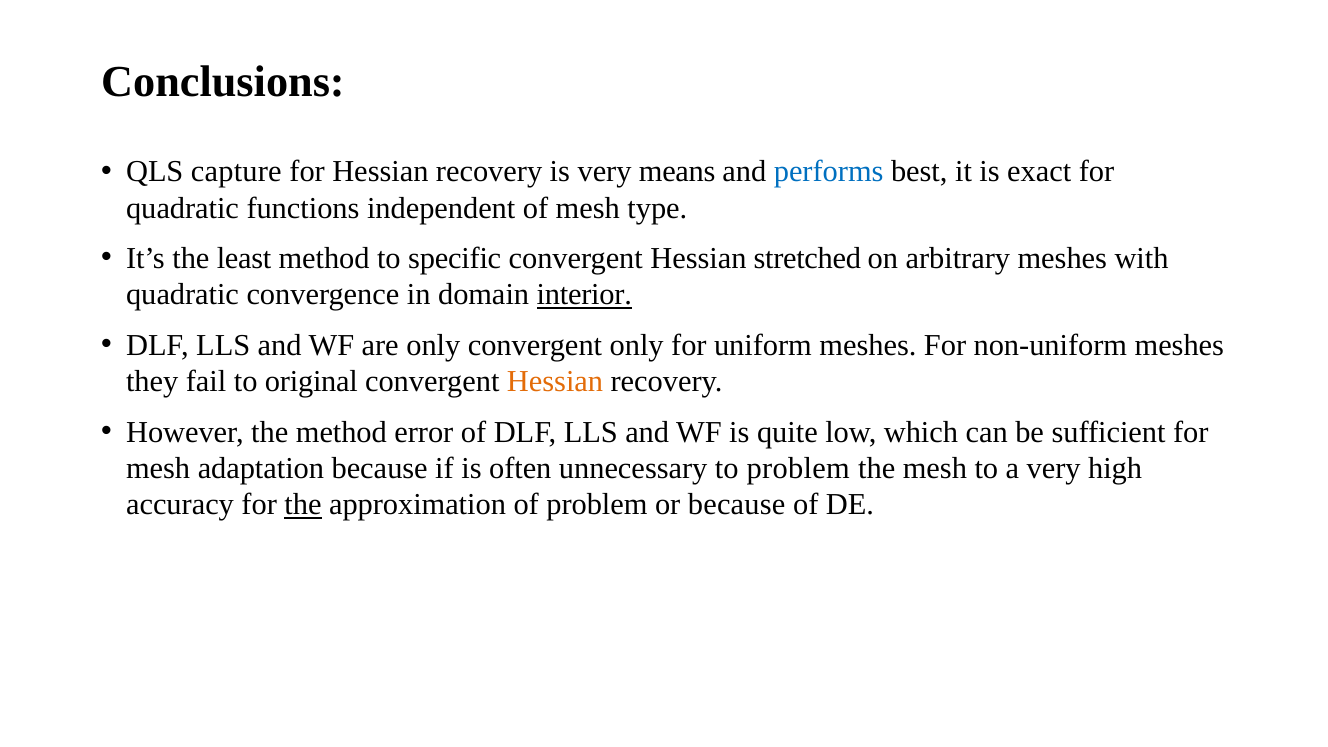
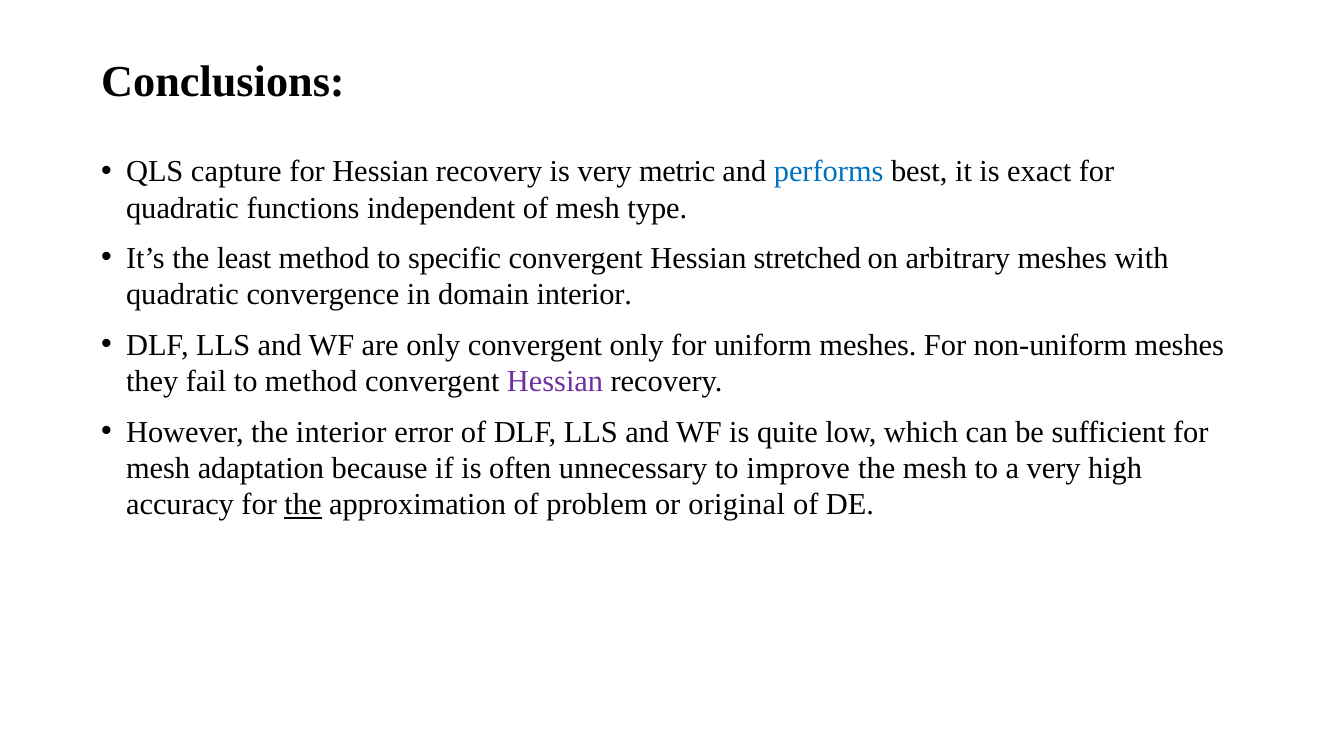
means: means -> metric (677, 172)
interior underline: present -> none (584, 295)
to original: original -> method (311, 382)
Hessian colour: orange -> purple (555, 382)
the method: method -> interior (341, 432)
to problem: problem -> improve (798, 468)
or because: because -> original (737, 505)
